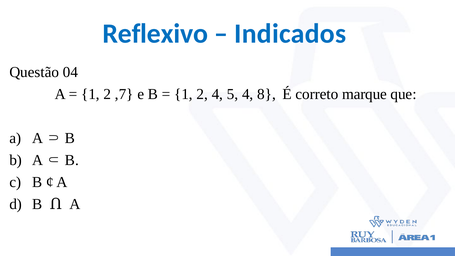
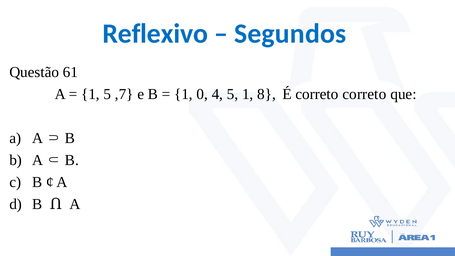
Indicados: Indicados -> Segundos (290, 34)
04: 04 -> 61 (70, 72)
2: 2 -> 5 (107, 94)
2: 2 -> 0 (202, 94)
5 4: 4 -> 1 (248, 94)
correto marque: marque -> correto (364, 94)
